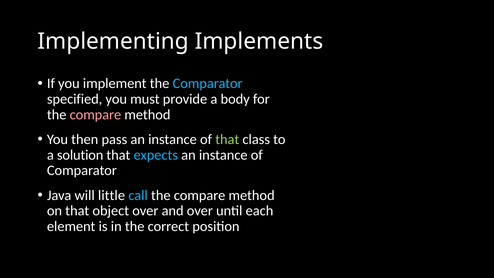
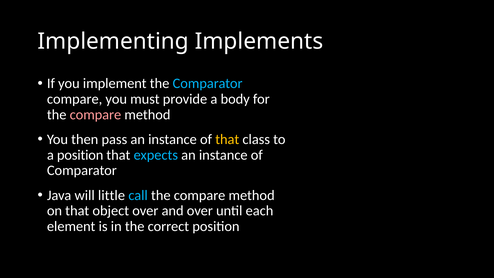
specified: specified -> compare (75, 99)
that colour: light green -> yellow (227, 139)
a solution: solution -> position (80, 155)
